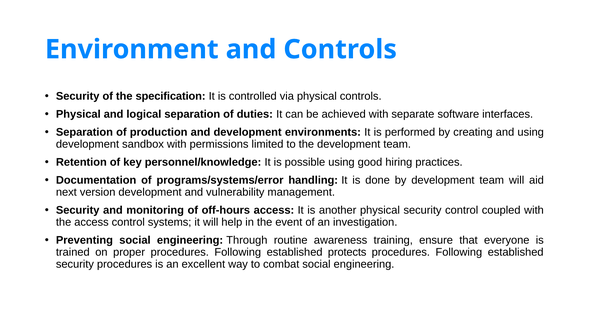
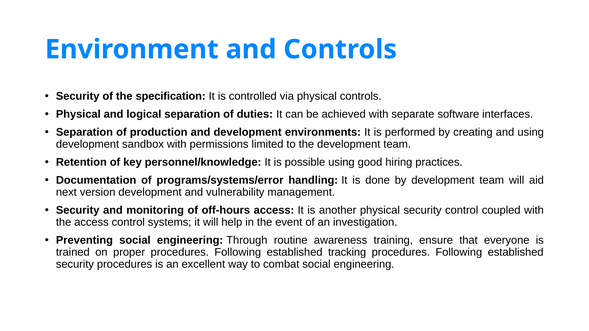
protects: protects -> tracking (347, 252)
